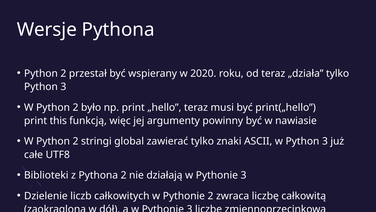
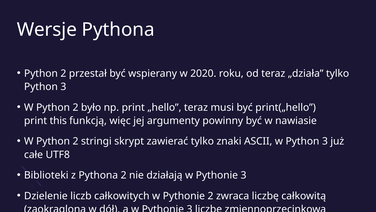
global: global -> skrypt (129, 141)
